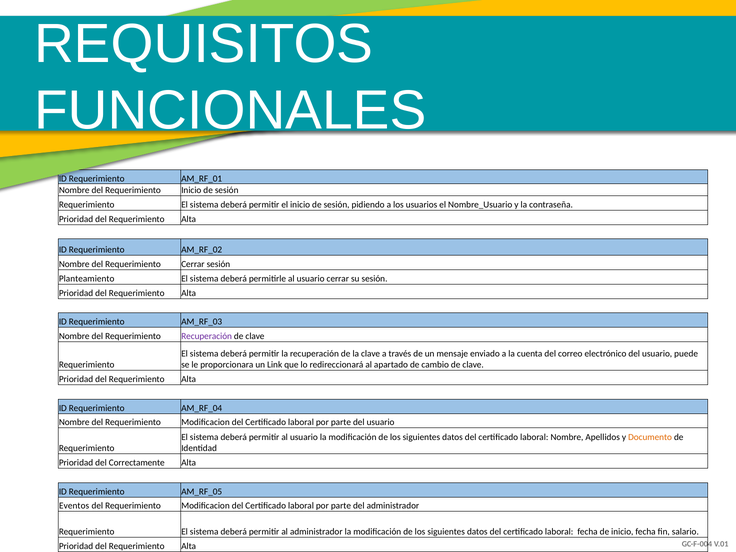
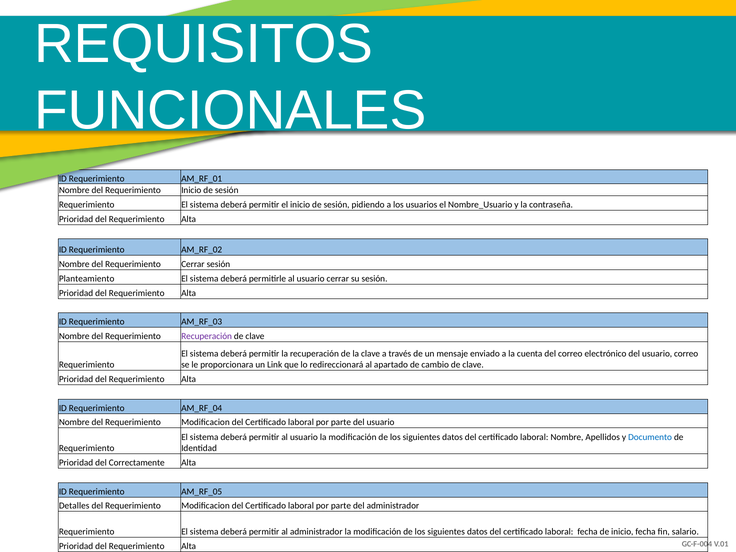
usuario puede: puede -> correo (686, 354)
Documento colour: orange -> blue (650, 437)
Eventos: Eventos -> Detalles (74, 506)
